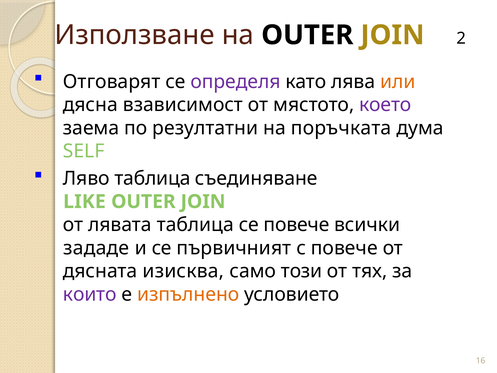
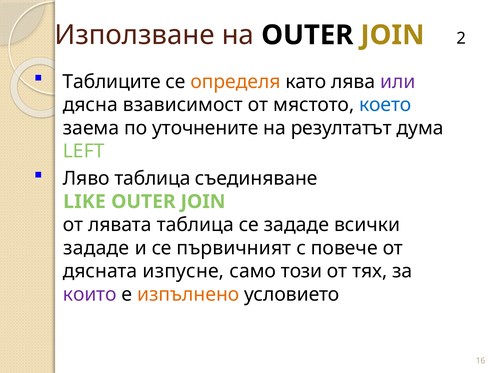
Отговарят: Отговарят -> Таблиците (112, 82)
определя colour: purple -> orange (236, 82)
или colour: orange -> purple (398, 82)
което colour: purple -> blue (385, 105)
резултатни: резултатни -> уточнените (205, 128)
поръчката: поръчката -> резултатът (341, 128)
SELF: SELF -> LEFT (84, 151)
се повече: повече -> зададе (296, 225)
изисква: изисква -> изпусне (183, 271)
